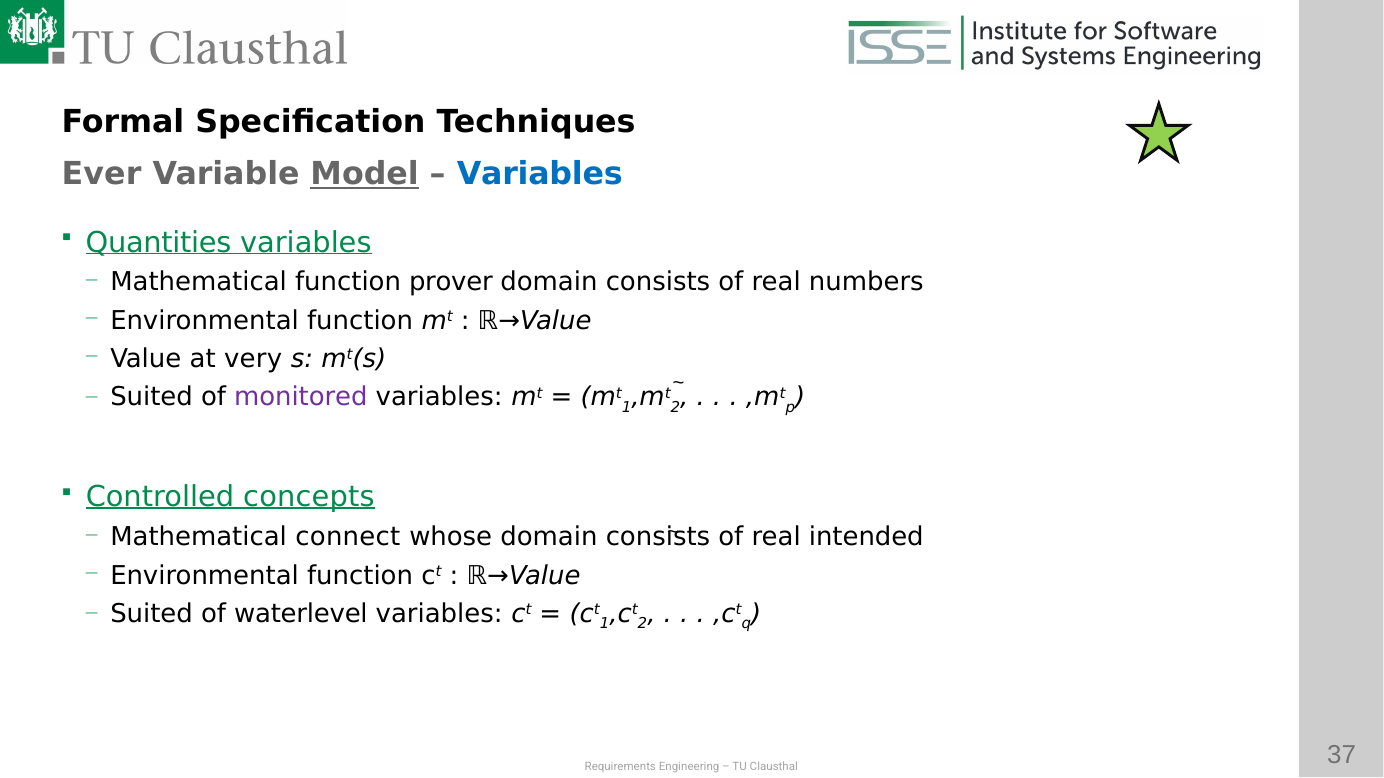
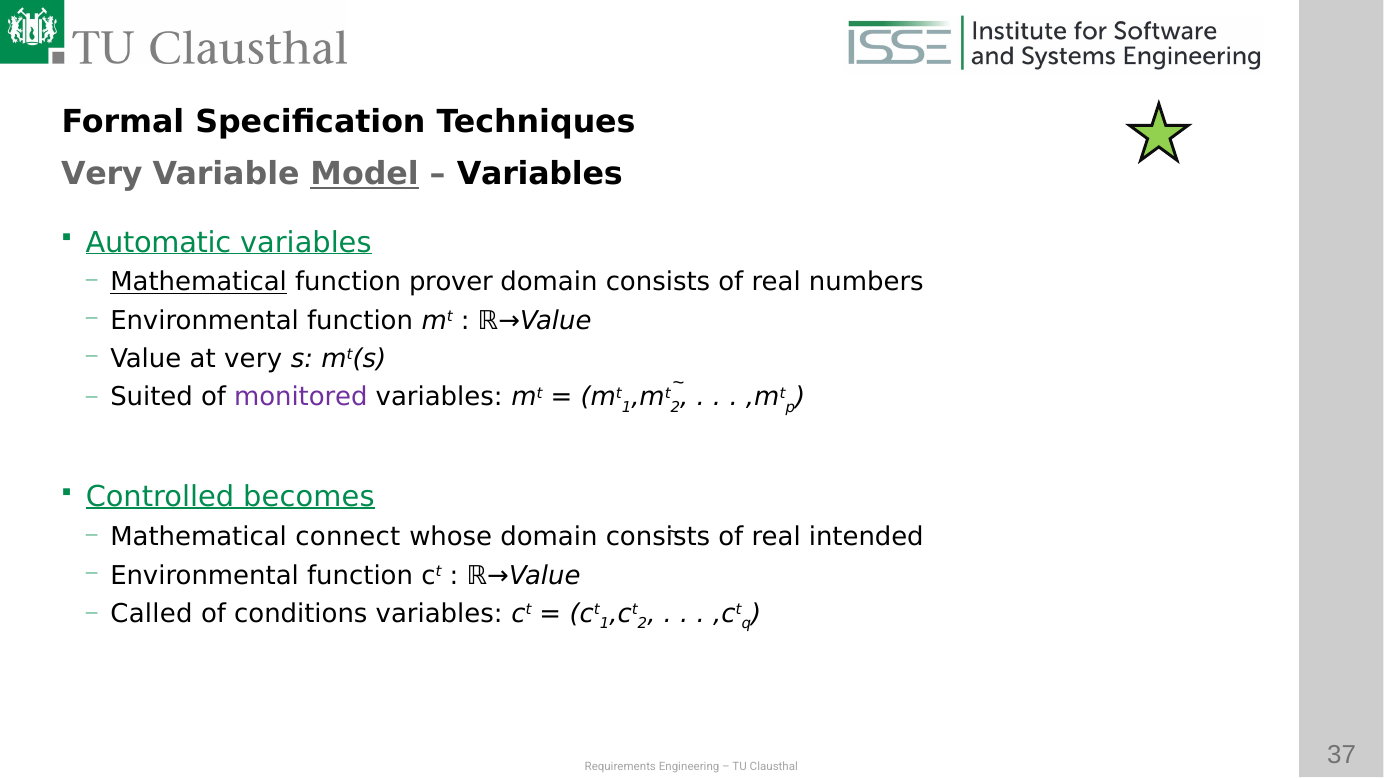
Ever: Ever -> Very (102, 174)
Variables colour: blue -> black (540, 174)
Quantities: Quantities -> Automatic (158, 243)
Mathematical underline: none -> present (199, 283)
concepts: concepts -> becomes (309, 498)
Suited: Suited -> Called (151, 614)
waterlevel: waterlevel -> conditions (301, 614)
